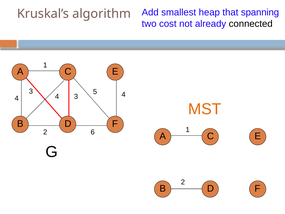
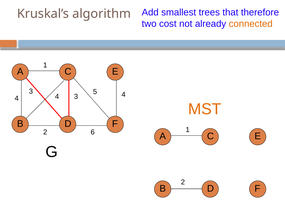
heap: heap -> trees (209, 12)
spanning: spanning -> therefore (260, 12)
connected colour: black -> orange (251, 24)
